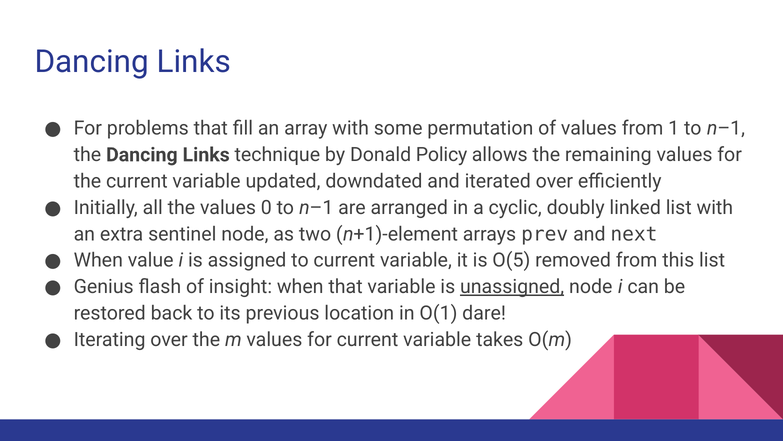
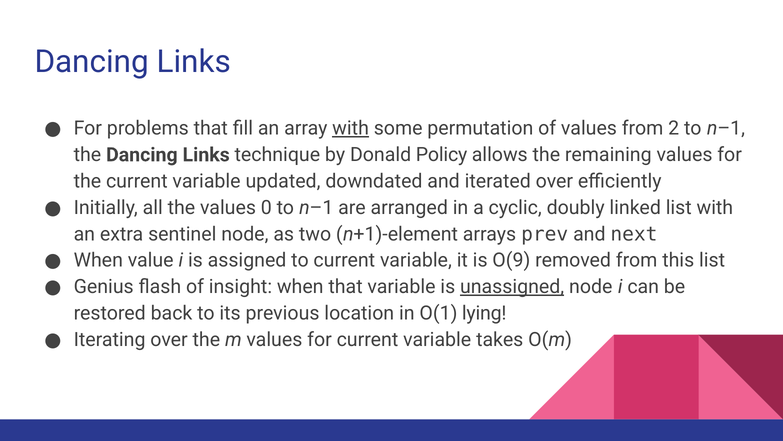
with underline: none -> present (351, 128)
1: 1 -> 2 (674, 128)
O(5: O(5 -> O(9 (511, 260)
dare: dare -> lying (484, 313)
